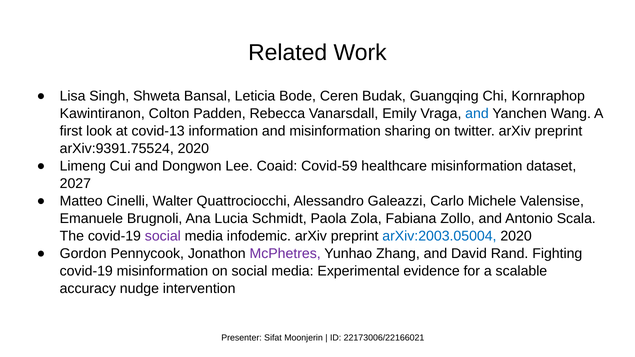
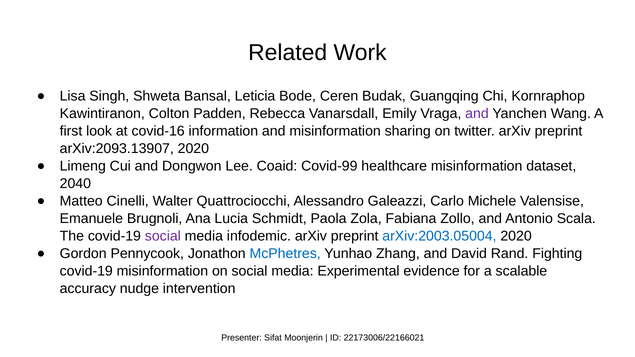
and colour: blue -> purple (477, 114)
covid-13: covid-13 -> covid-16 (158, 131)
arXiv:9391.75524: arXiv:9391.75524 -> arXiv:2093.13907 (117, 149)
Covid-59: Covid-59 -> Covid-99 (329, 166)
2027: 2027 -> 2040 (75, 184)
McPhetres colour: purple -> blue (285, 254)
